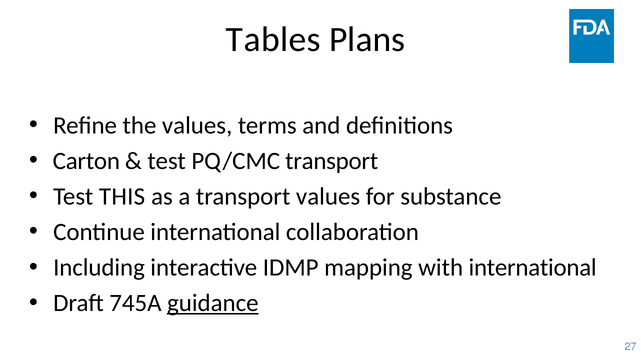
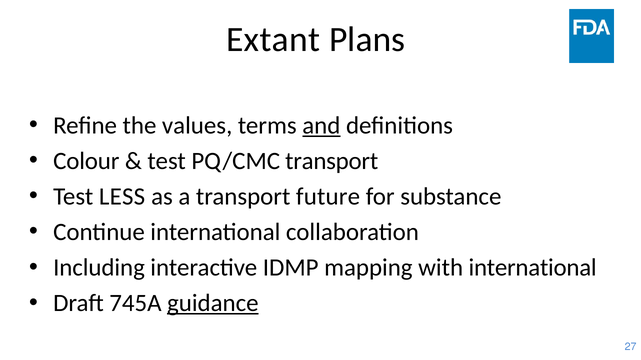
Tables: Tables -> Extant (273, 39)
and underline: none -> present (321, 126)
Carton: Carton -> Colour (86, 161)
THIS: THIS -> LESS (122, 197)
transport values: values -> future (328, 197)
